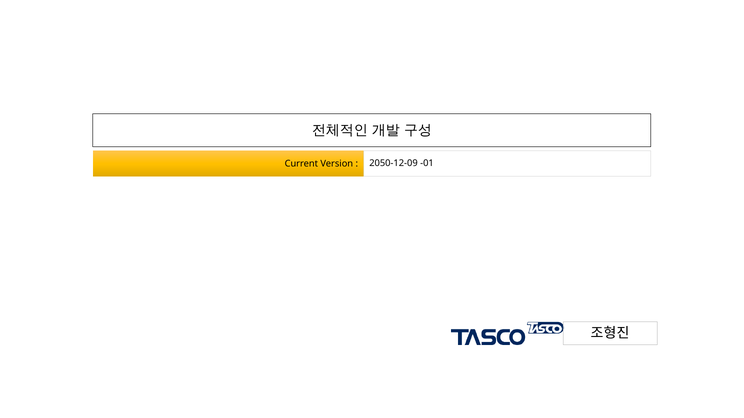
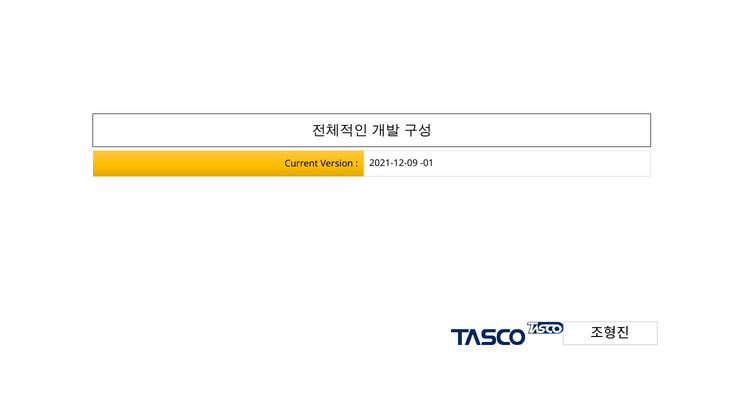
2050-12-09: 2050-12-09 -> 2021-12-09 (393, 164)
